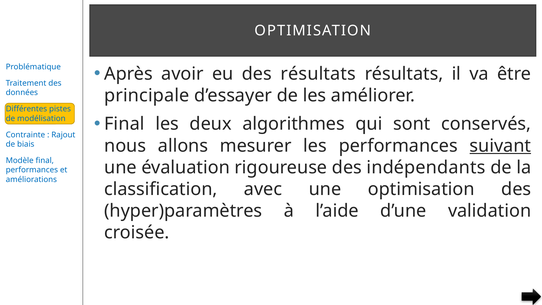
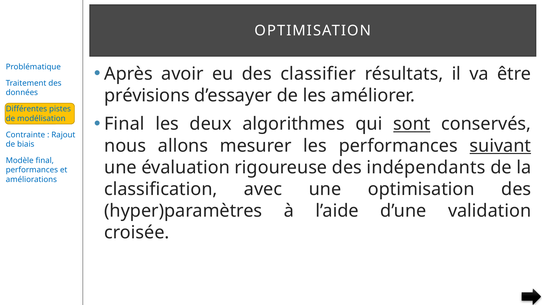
des résultats: résultats -> classifier (318, 74)
principale: principale -> prévisions (147, 95)
sont underline: none -> present (412, 124)
